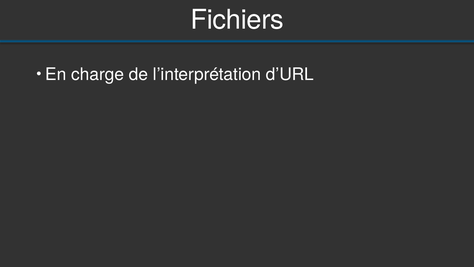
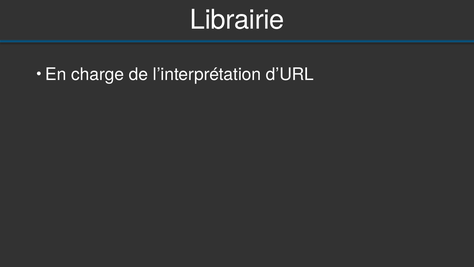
Fichiers: Fichiers -> Librairie (237, 20)
